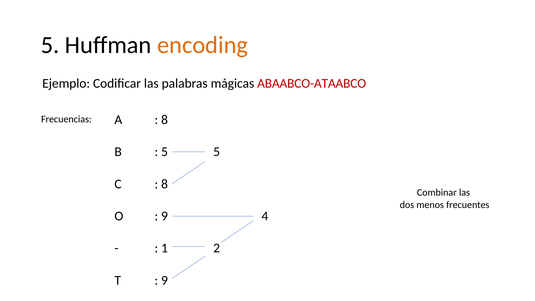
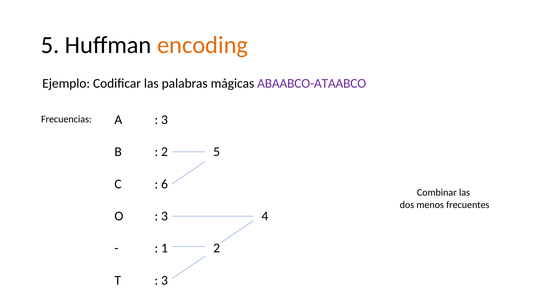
ABAABCO-ATAABCO colour: red -> purple (312, 83)
8: 8 -> 3 (164, 120)
5: 5 -> 2 (164, 152)
8: 8 -> 6 (164, 184)
9: 9 -> 3 (164, 216)
9: 9 -> 3 (164, 280)
